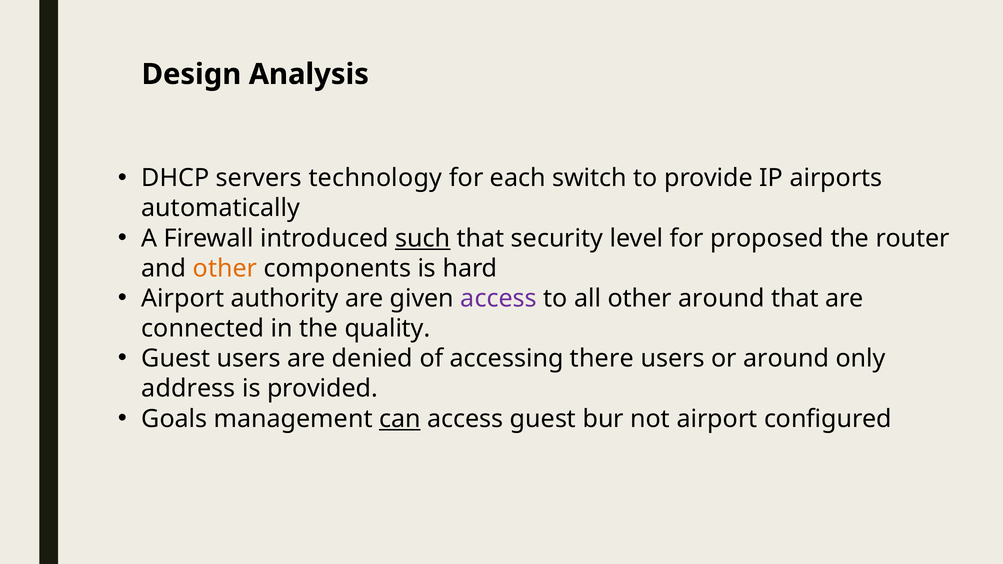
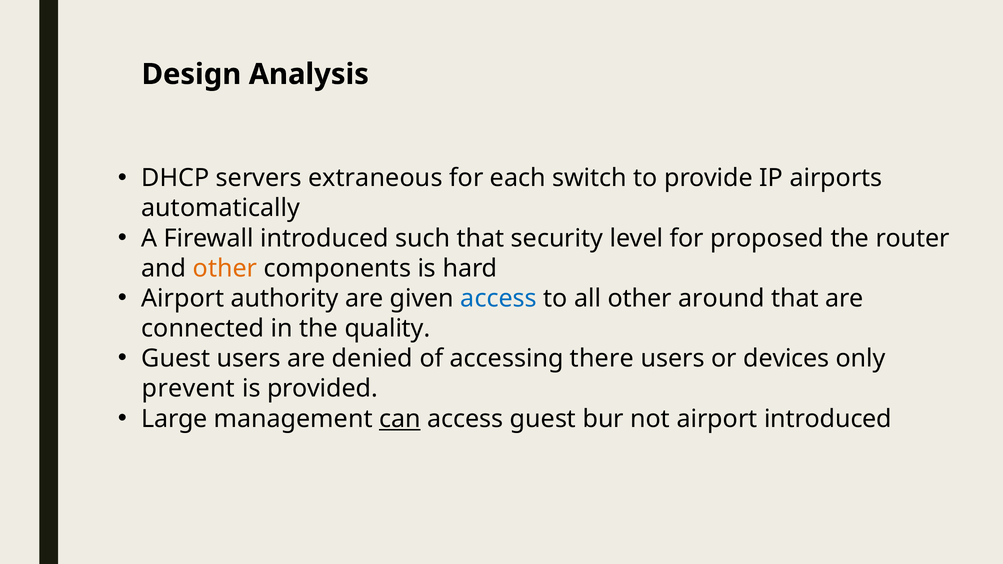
technology: technology -> extraneous (375, 178)
such underline: present -> none (423, 238)
access colour: purple -> blue (499, 299)
or around: around -> devices (786, 359)
address: address -> prevent (188, 389)
Goals: Goals -> Large (174, 419)
airport configured: configured -> introduced (828, 419)
